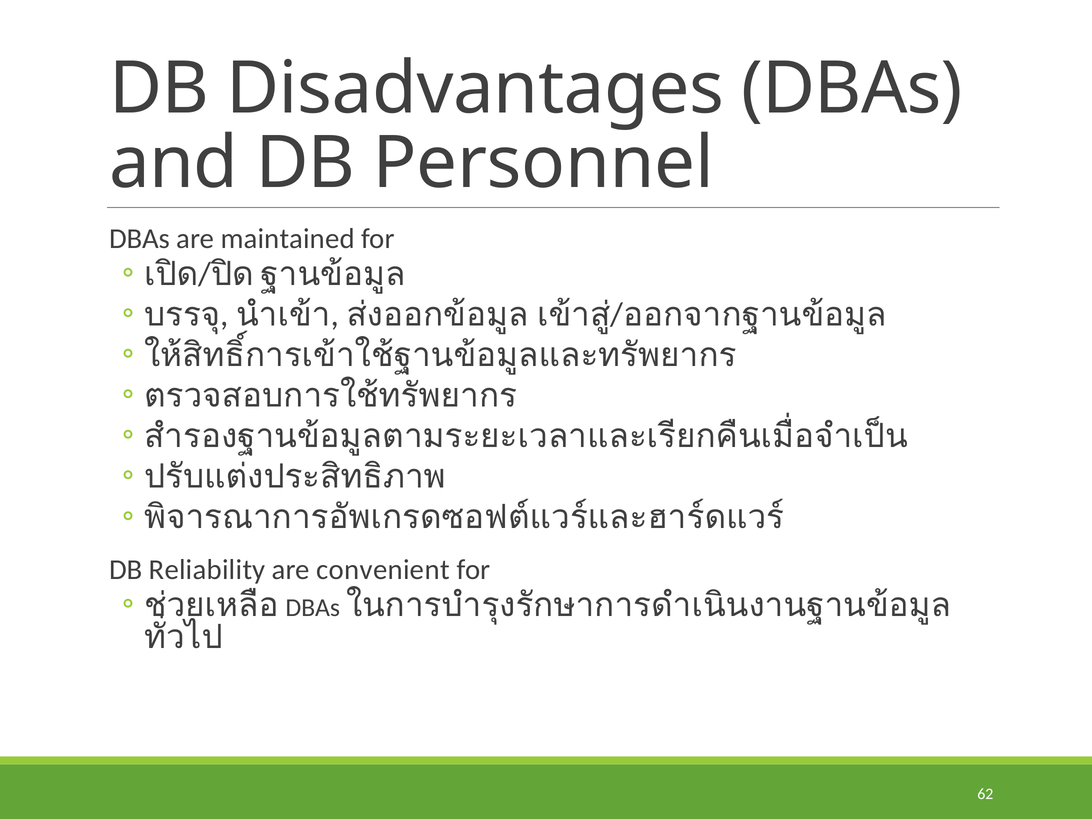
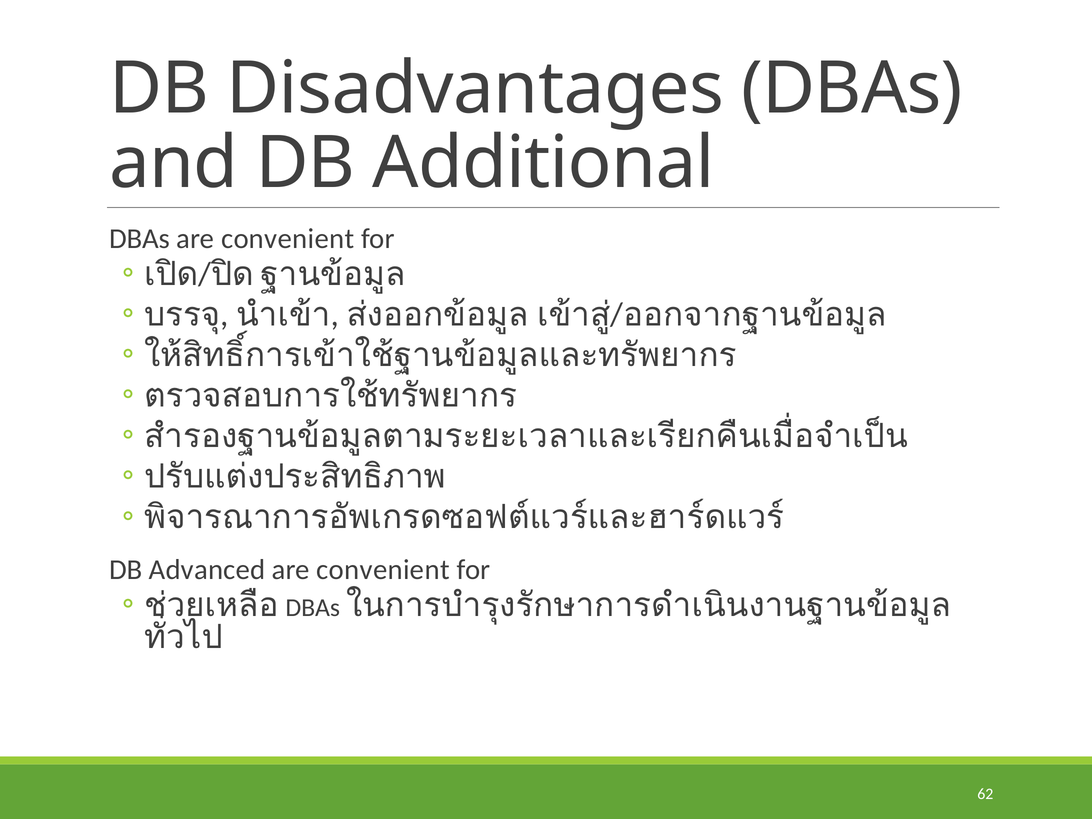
Personnel: Personnel -> Additional (543, 163)
DBAs are maintained: maintained -> convenient (288, 239)
Reliability: Reliability -> Advanced (207, 570)
